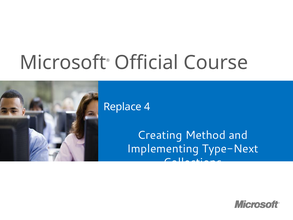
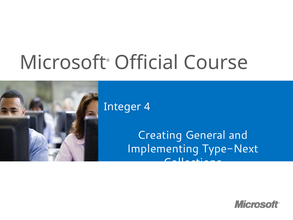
Replace: Replace -> Integer (122, 107)
Method: Method -> General (205, 135)
